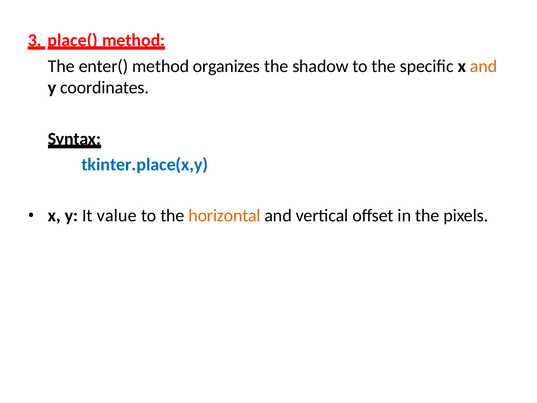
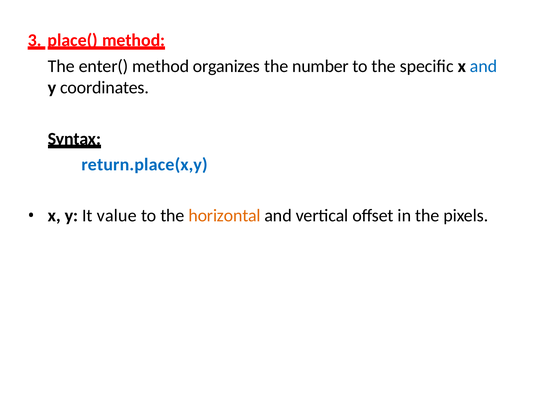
shadow: shadow -> number (321, 66)
and colour: orange -> blue (484, 66)
tkinter.place(x,y: tkinter.place(x,y -> return.place(x,y (145, 164)
